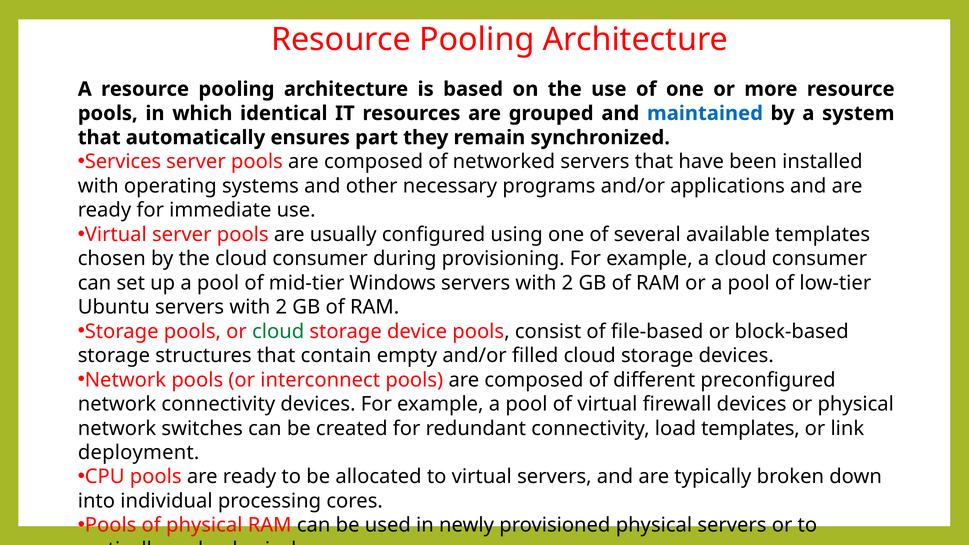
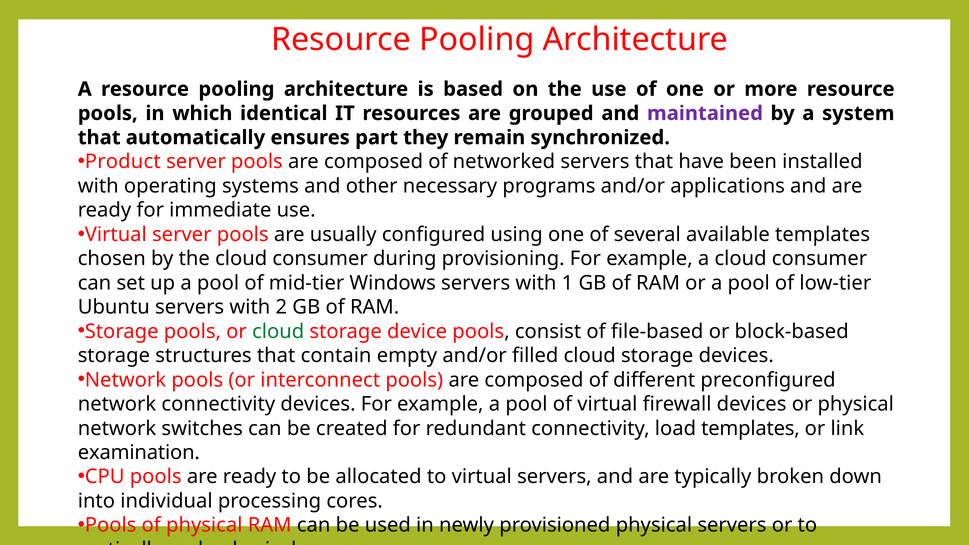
maintained colour: blue -> purple (705, 113)
Services: Services -> Product (123, 162)
Windows servers with 2: 2 -> 1 (567, 283)
deployment: deployment -> examination (139, 453)
